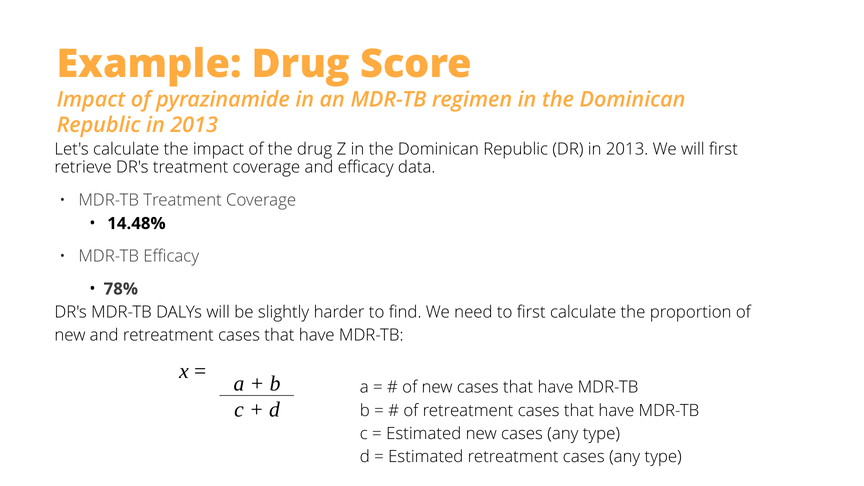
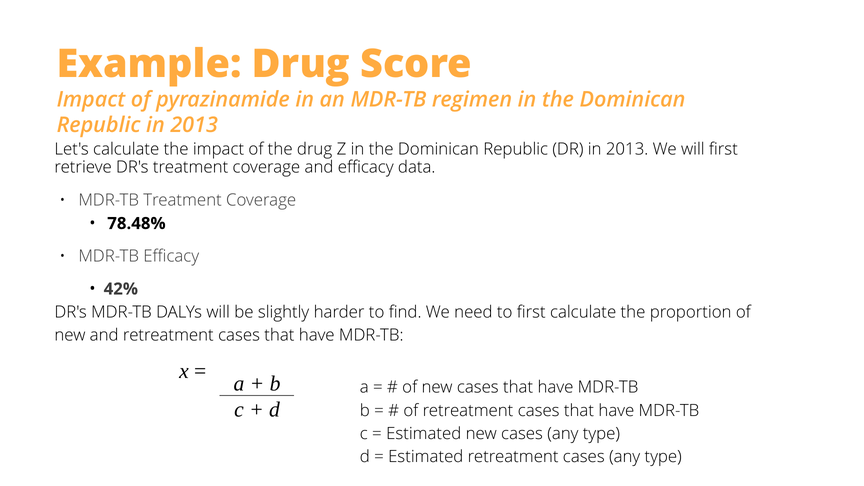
14.48%: 14.48% -> 78.48% (136, 223)
78%: 78% -> 42% (121, 289)
